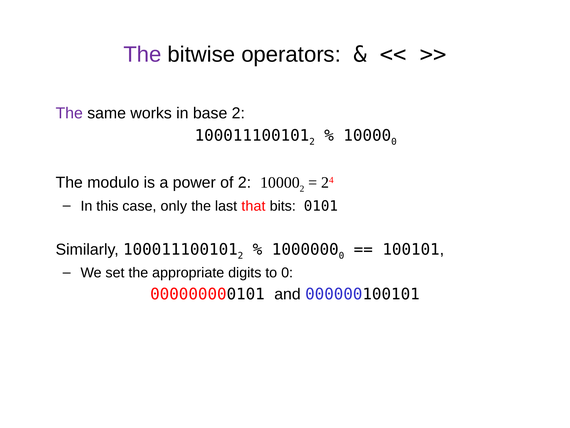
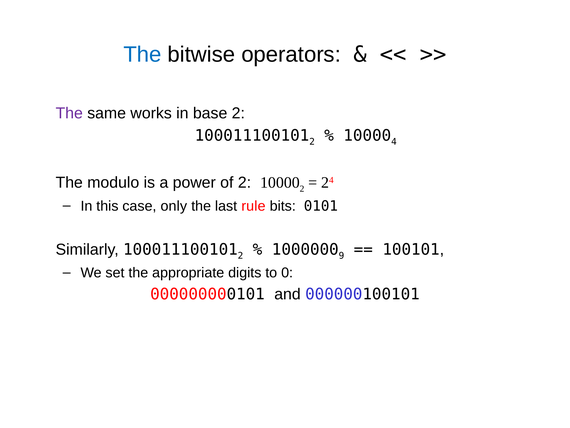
The colour: purple -> blue (142, 54)
0: 0 -> 4 (394, 142)
that: that -> rule (253, 206)
0: 0 -> 9 (341, 255)
